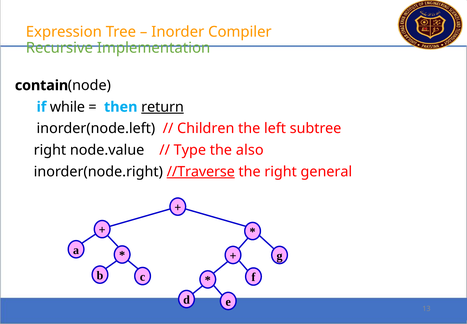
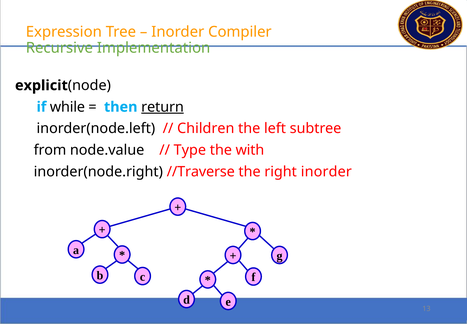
contain: contain -> explicit (41, 85)
right: right -> from (50, 150)
also: also -> with (250, 150)
//Traverse underline: present -> none (201, 171)
right general: general -> inorder (326, 171)
